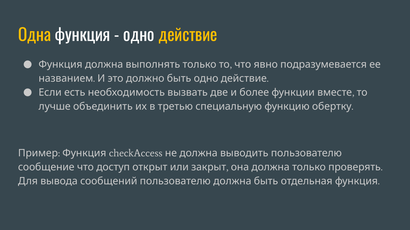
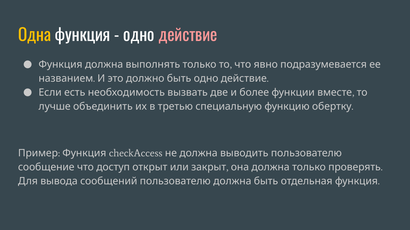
действие colour: yellow -> pink (188, 35)
